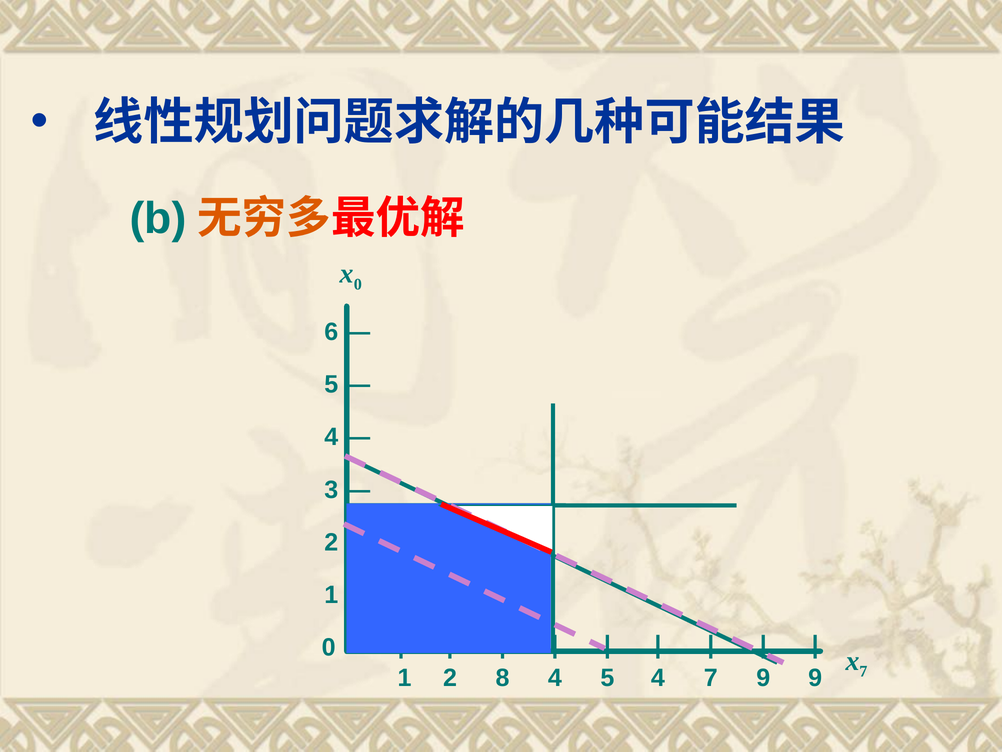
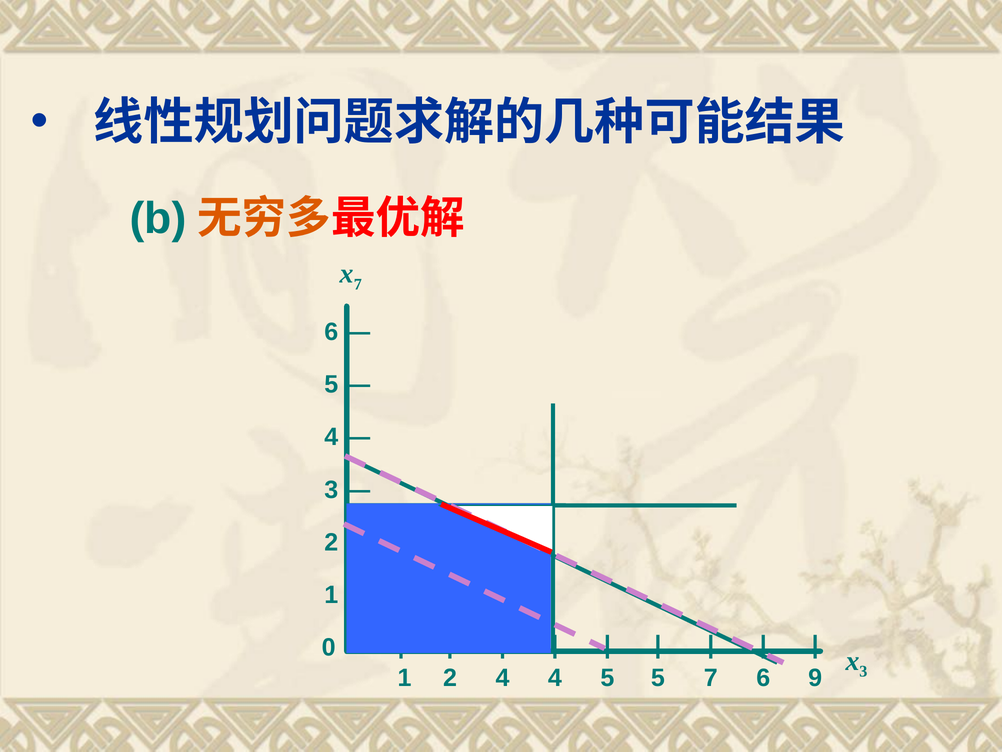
0: 0 -> 7 (358, 284)
7: 7 -> 3 (863, 671)
2 8: 8 -> 4 (503, 677)
5 4: 4 -> 5 (658, 677)
7 9: 9 -> 6 (763, 677)
